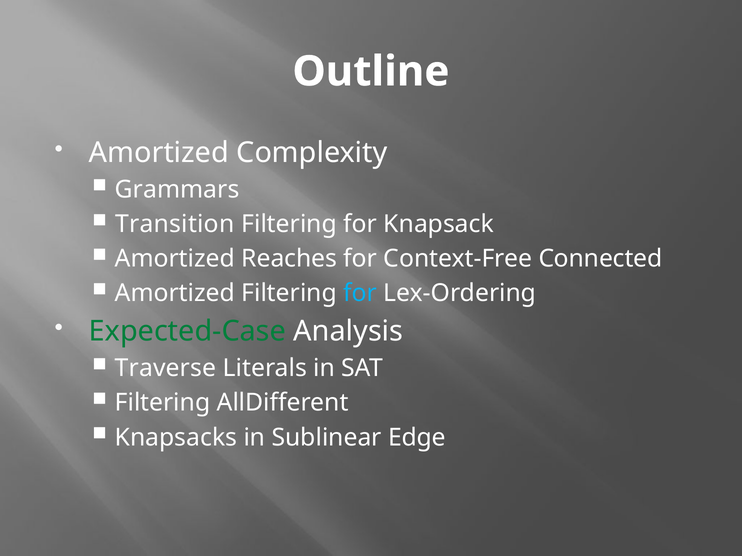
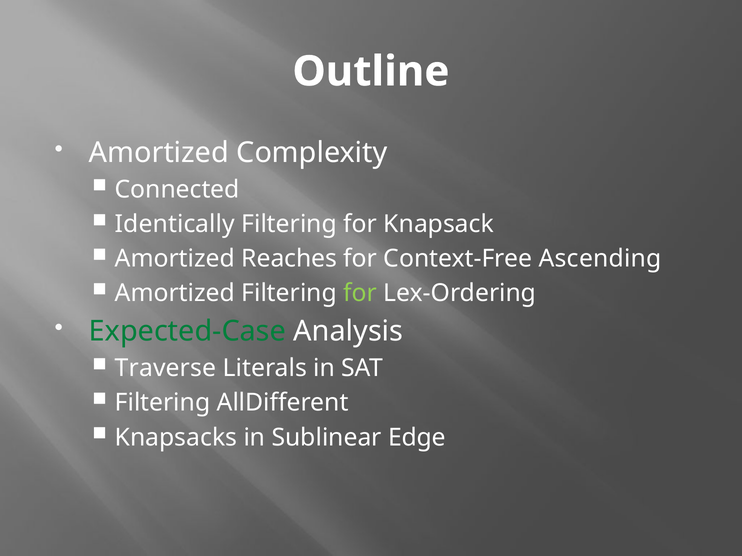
Grammars: Grammars -> Connected (177, 190)
Transition: Transition -> Identically (175, 224)
Connected: Connected -> Ascending (600, 259)
for colour: light blue -> light green (360, 294)
